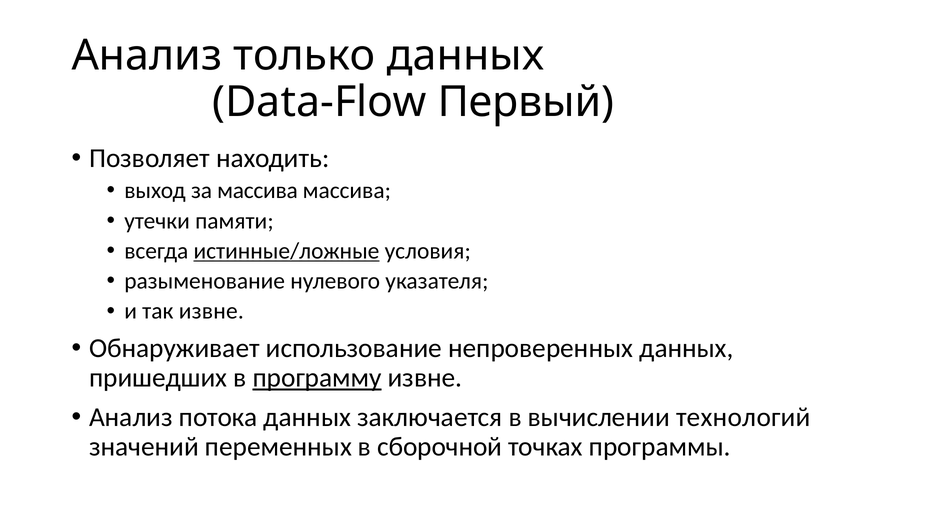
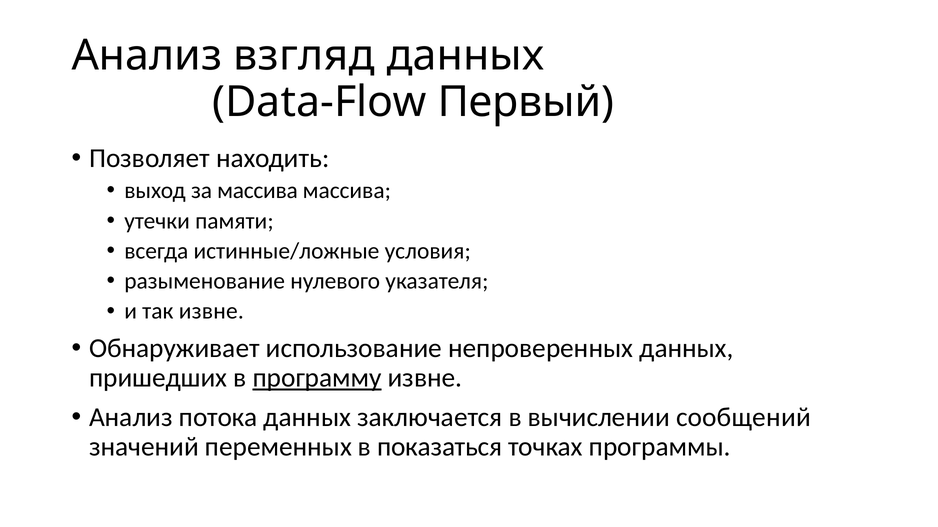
только: только -> взгляд (304, 56)
истинные/ложные underline: present -> none (286, 251)
технологий: технологий -> сообщений (743, 418)
сборочной: сборочной -> показаться (440, 447)
